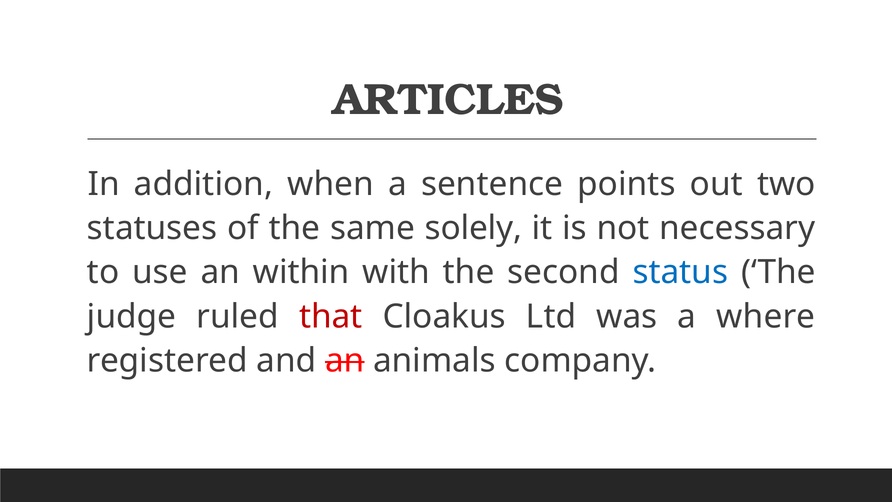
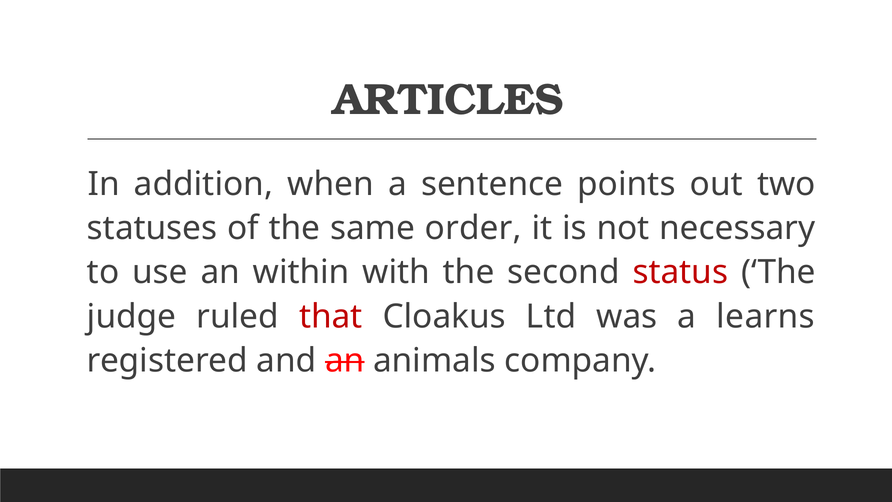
solely: solely -> order (473, 228)
status colour: blue -> red (680, 272)
where: where -> learns (766, 316)
